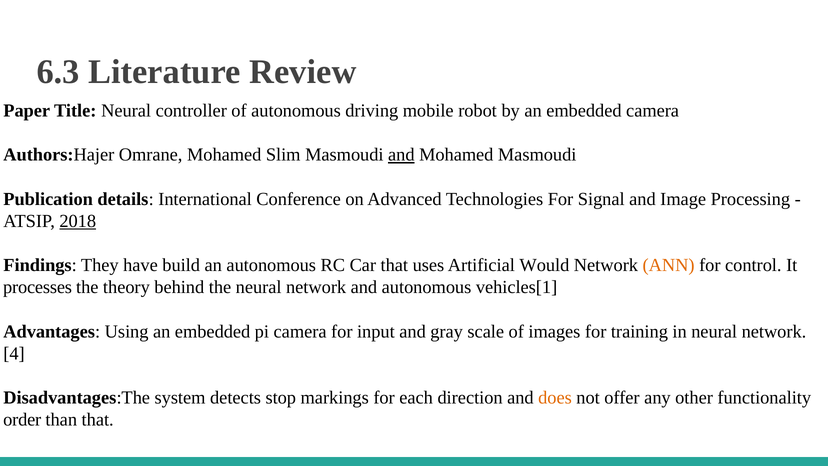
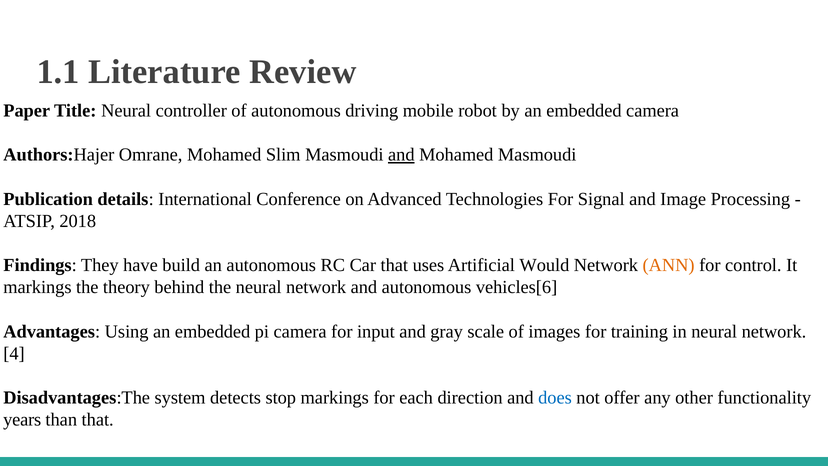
6.3: 6.3 -> 1.1 (58, 72)
2018 underline: present -> none (78, 221)
processes: processes -> markings (37, 287)
vehicles[1: vehicles[1 -> vehicles[6 (517, 287)
does colour: orange -> blue (555, 398)
order: order -> years (22, 420)
